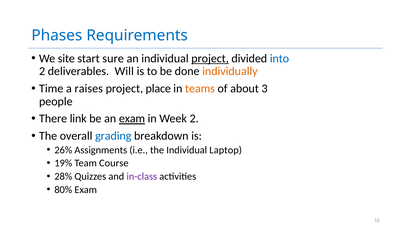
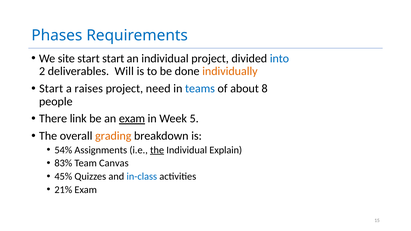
start sure: sure -> start (113, 58)
project underline: present -> none (210, 58)
Time: Time -> Start (51, 89)
place: place -> need (158, 89)
teams colour: orange -> blue (200, 89)
3: 3 -> 8 (265, 89)
Week 2: 2 -> 5 (194, 119)
grading colour: blue -> orange (113, 136)
26%: 26% -> 54% (63, 150)
the underline: none -> present (157, 150)
Laptop: Laptop -> Explain (226, 150)
19%: 19% -> 83% (63, 163)
Course: Course -> Canvas (114, 163)
28%: 28% -> 45% (63, 177)
in-class colour: purple -> blue (142, 177)
80%: 80% -> 21% (63, 190)
